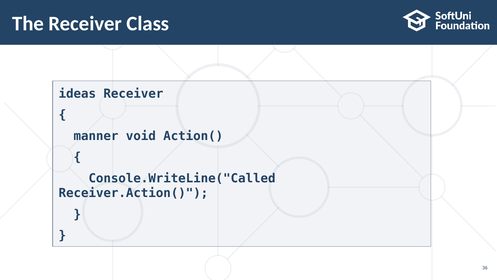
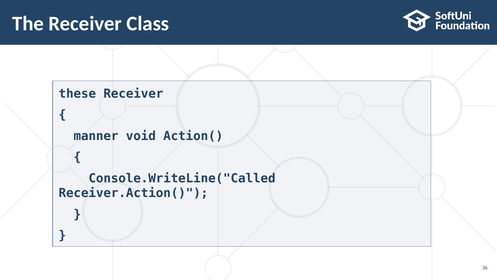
ideas: ideas -> these (77, 93)
